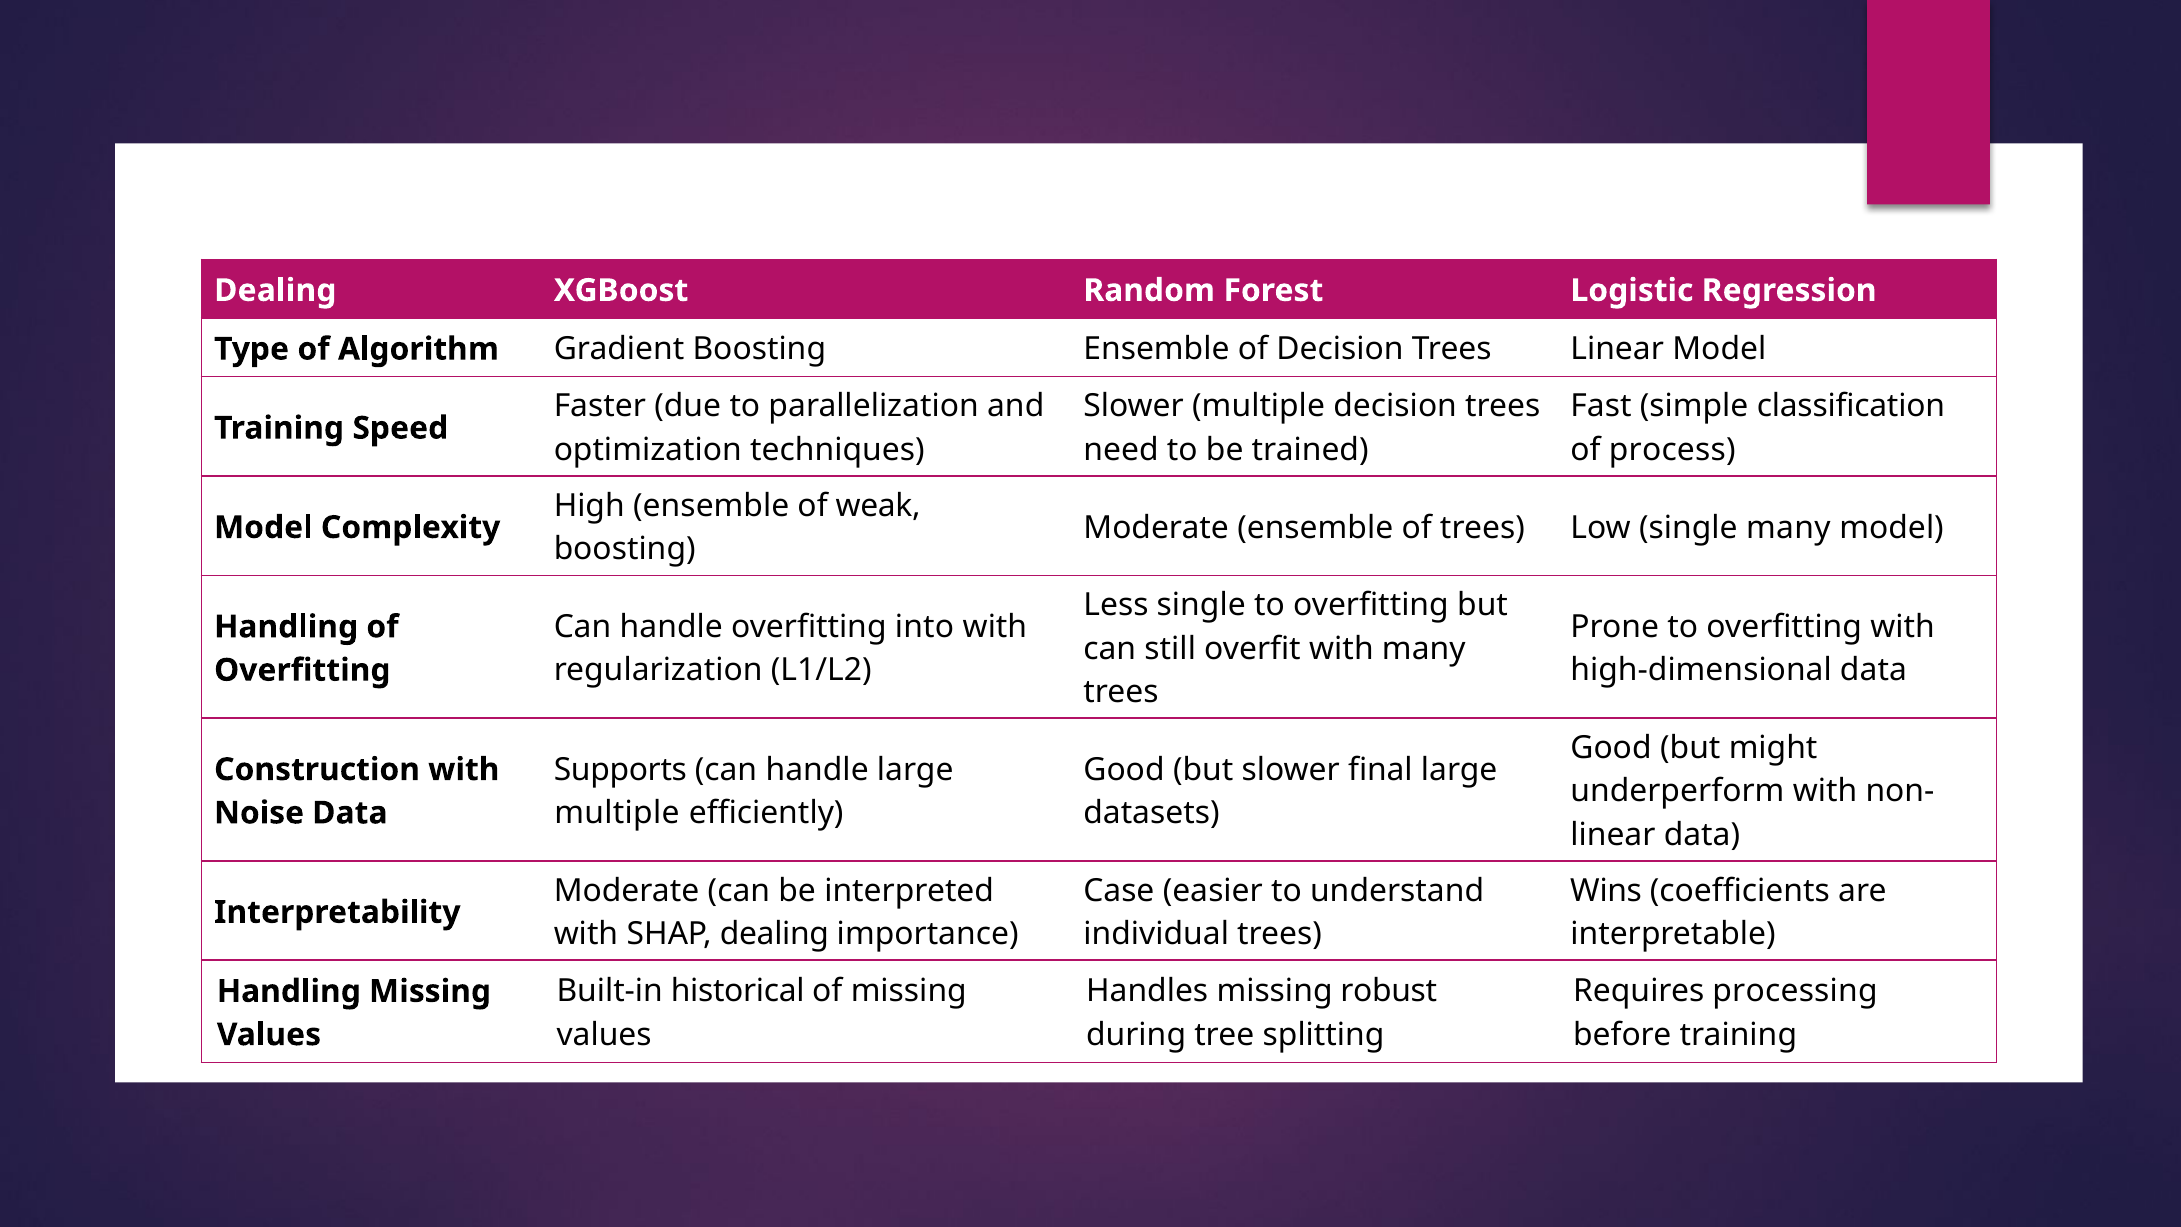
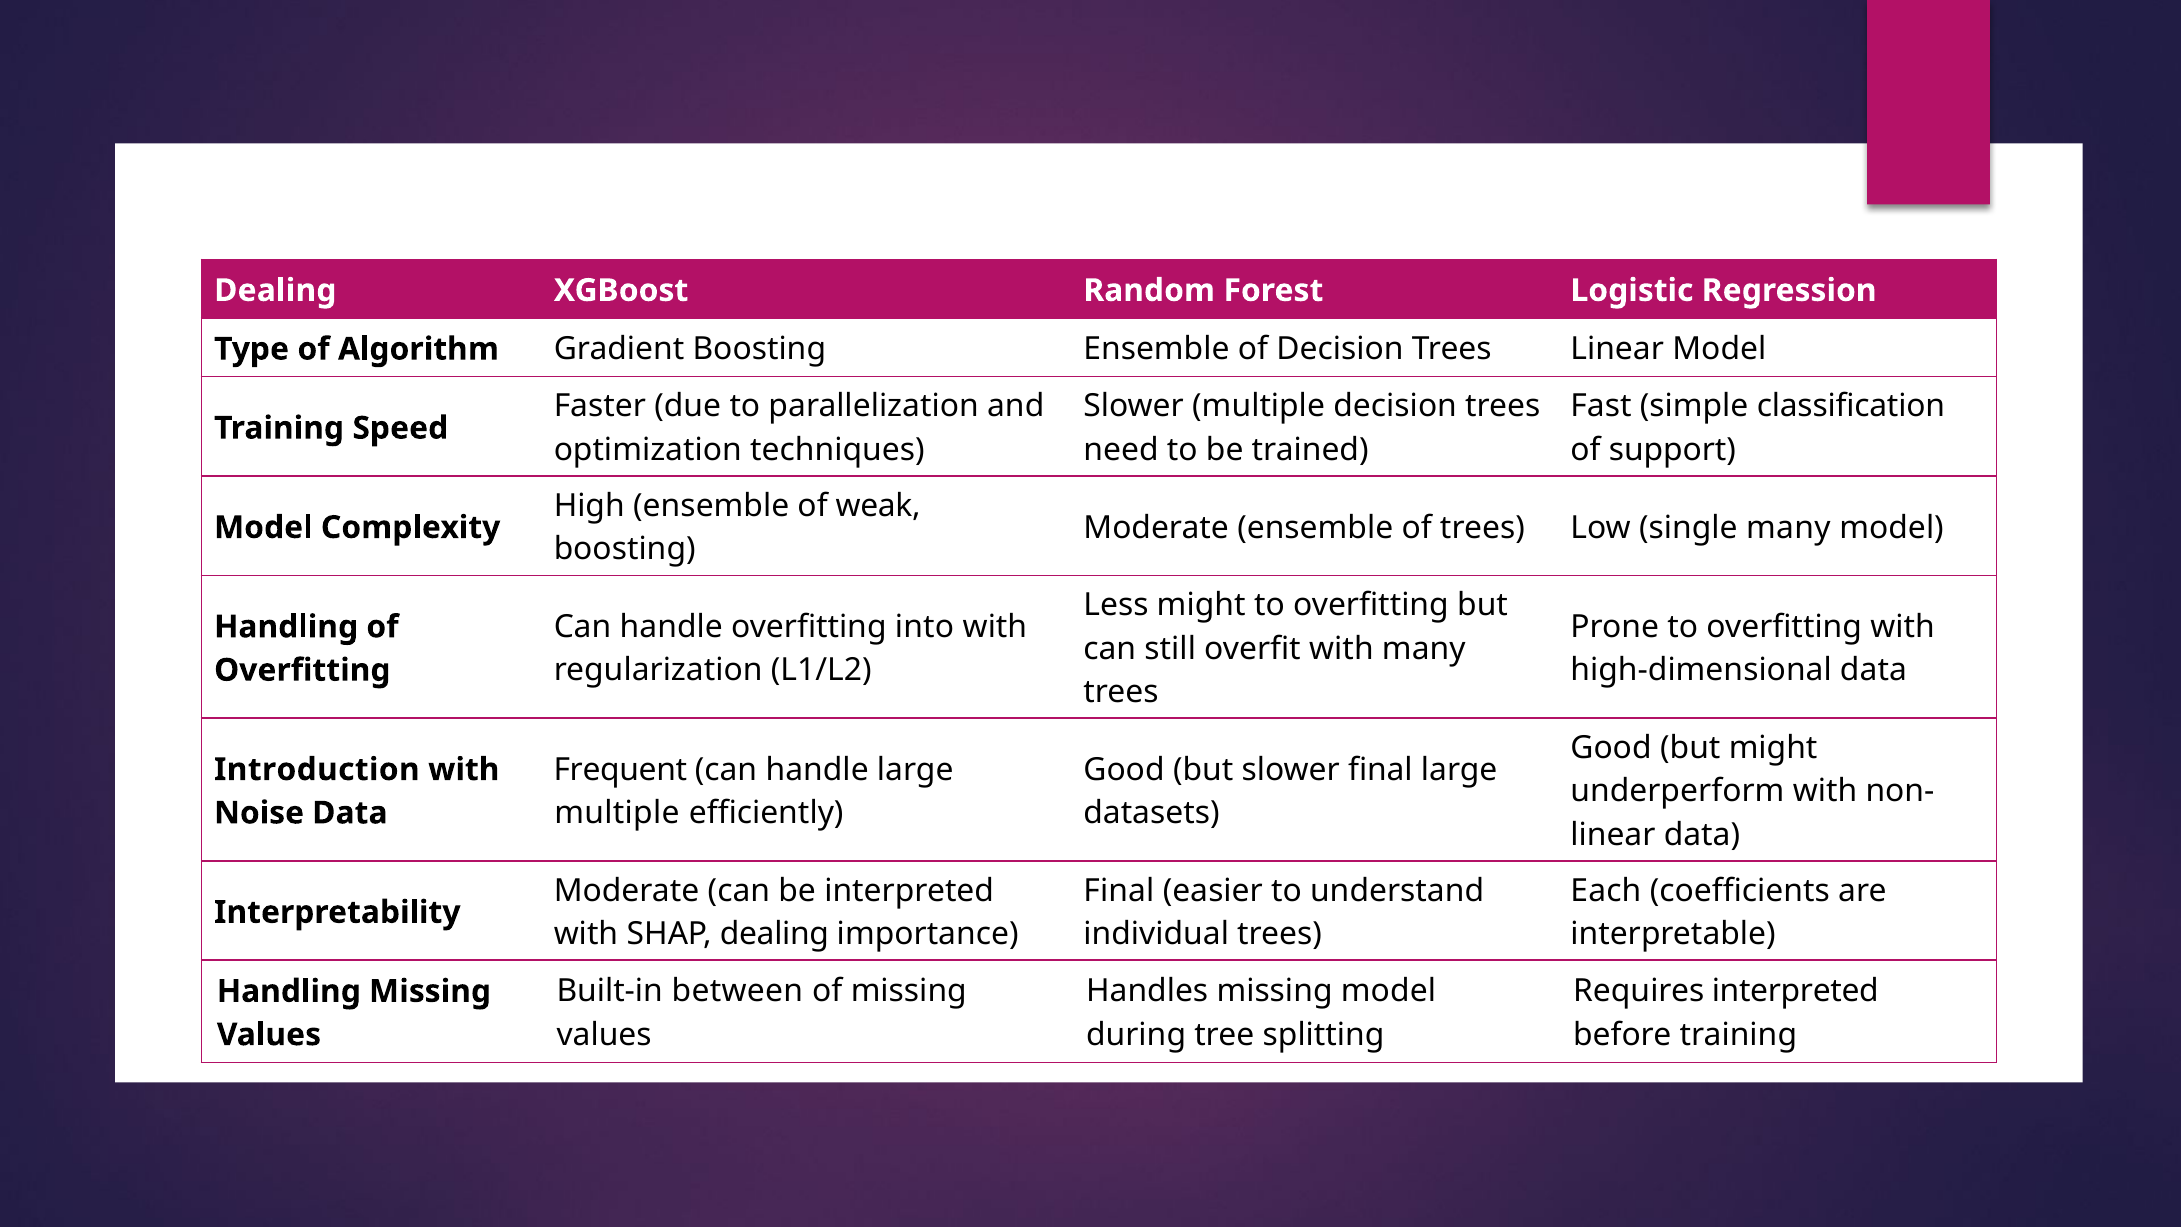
process: process -> support (1672, 450)
Less single: single -> might (1201, 605)
Supports: Supports -> Frequent (620, 770)
Construction: Construction -> Introduction (317, 770)
Case: Case -> Final (1119, 891)
Wins: Wins -> Each (1606, 891)
historical: historical -> between (737, 991)
missing robust: robust -> model (1388, 991)
Requires processing: processing -> interpreted (1795, 991)
